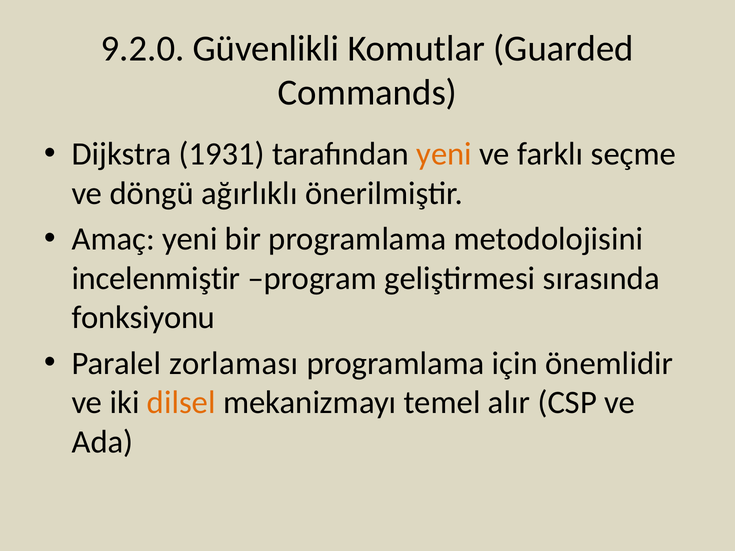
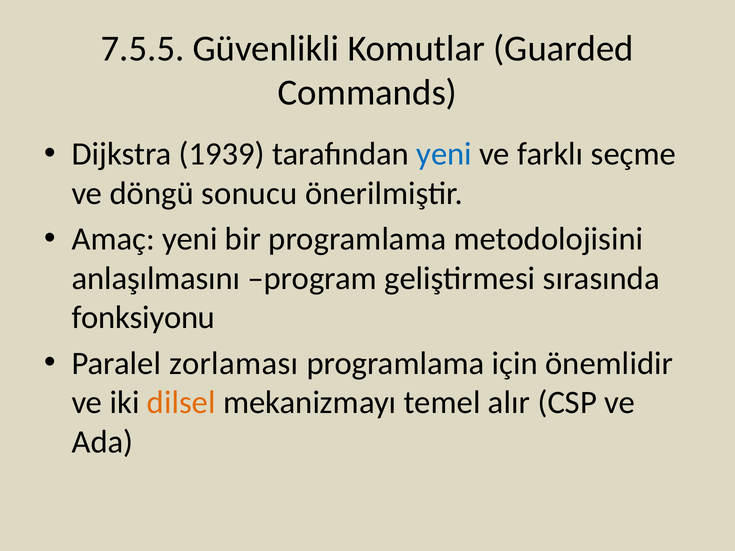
9.2.0: 9.2.0 -> 7.5.5 (143, 49)
1931: 1931 -> 1939 (222, 154)
yeni colour: orange -> blue (444, 154)
ağırlıklı: ağırlıklı -> sonucu (249, 193)
incelenmiştir: incelenmiştir -> anlaşılmasını (156, 278)
